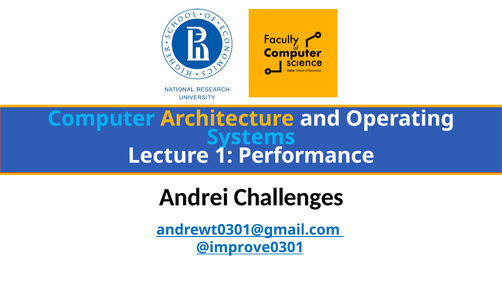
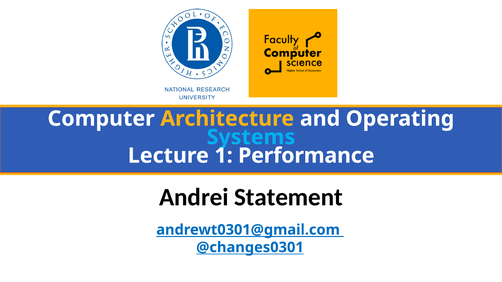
Computer colour: light blue -> white (101, 119)
Challenges: Challenges -> Statement (289, 197)
@improve0301: @improve0301 -> @changes0301 (250, 248)
